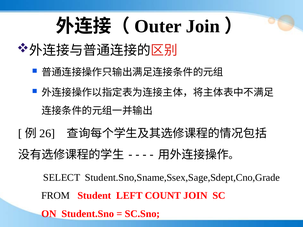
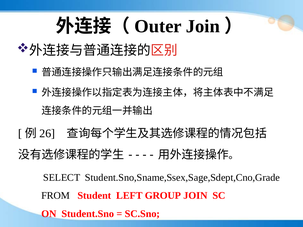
COUNT: COUNT -> GROUP (163, 196)
